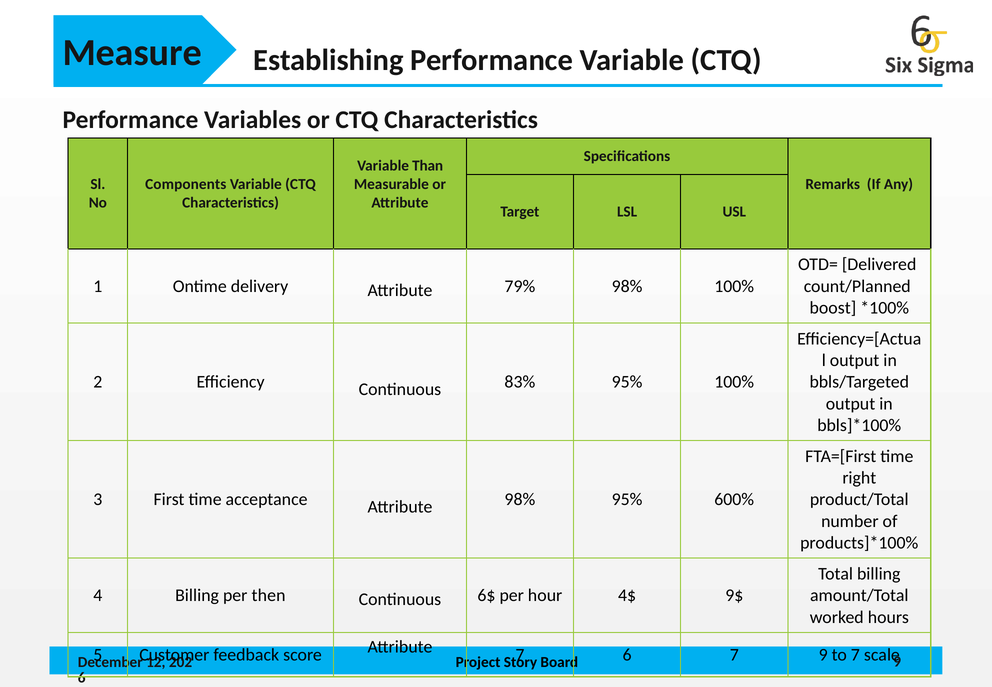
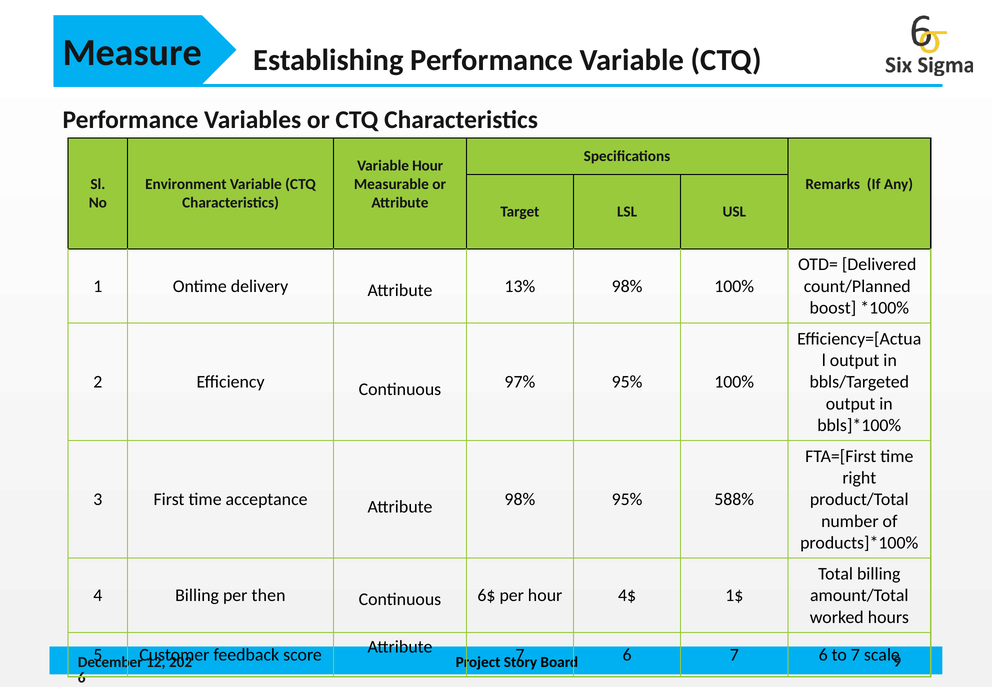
Variable Than: Than -> Hour (428, 166)
Components: Components -> Environment (186, 184)
79%: 79% -> 13% (520, 286)
83%: 83% -> 97% (520, 382)
600%: 600% -> 588% (734, 499)
9$: 9$ -> 1$ (734, 595)
6 7 9: 9 -> 6 (823, 655)
